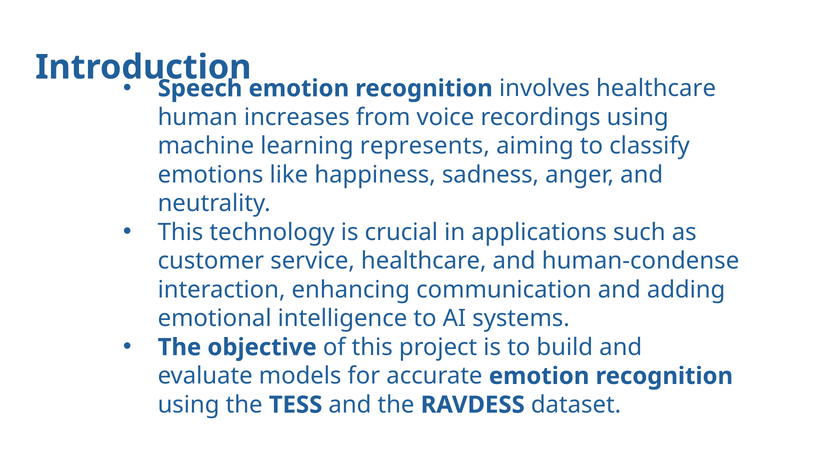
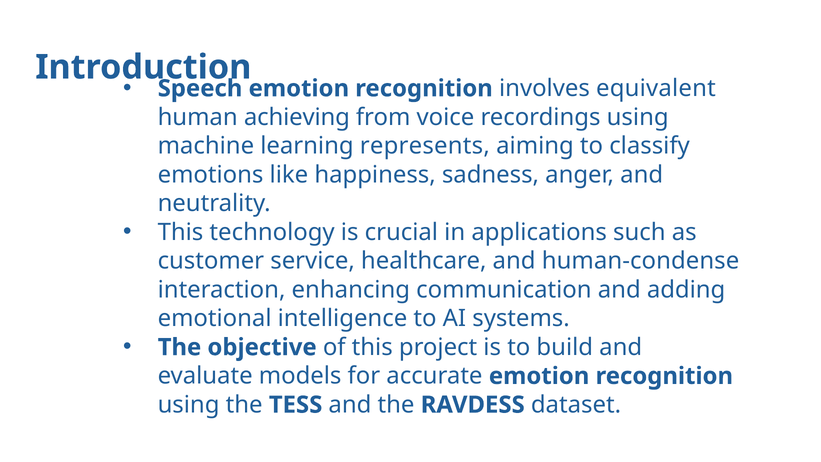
involves healthcare: healthcare -> equivalent (656, 88)
increases: increases -> achieving (297, 117)
